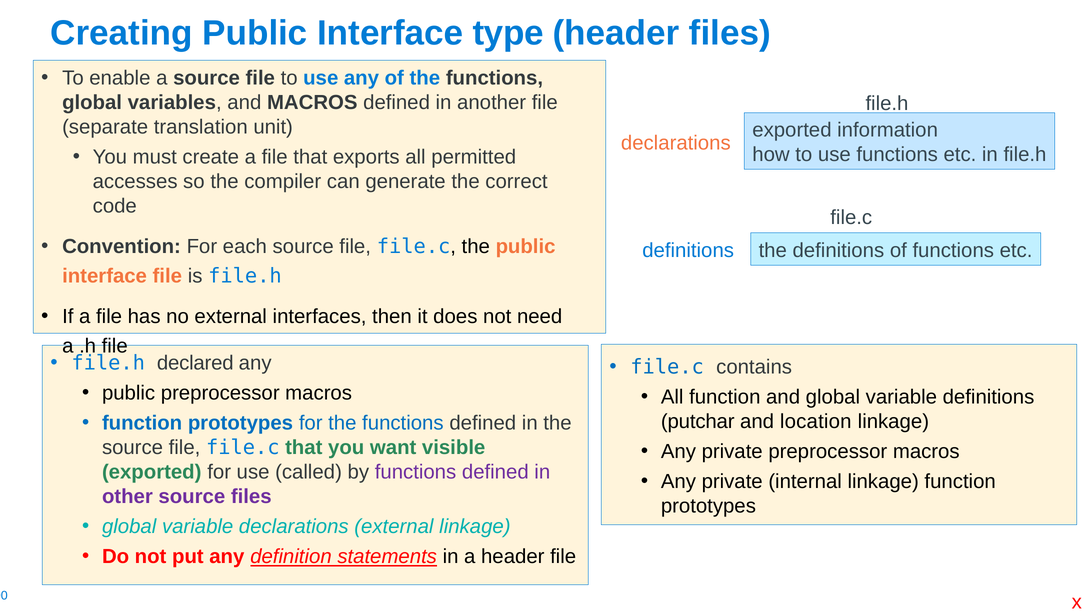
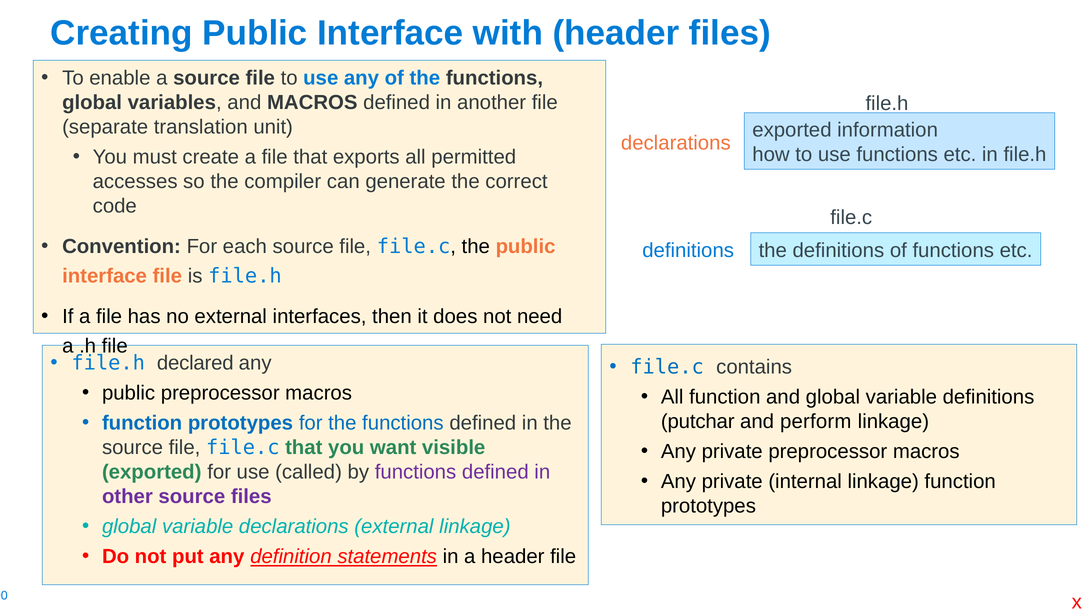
type: type -> with (508, 33)
location: location -> perform (816, 422)
